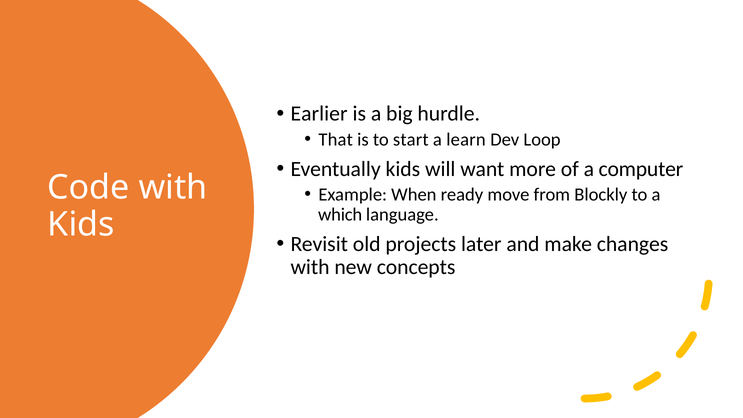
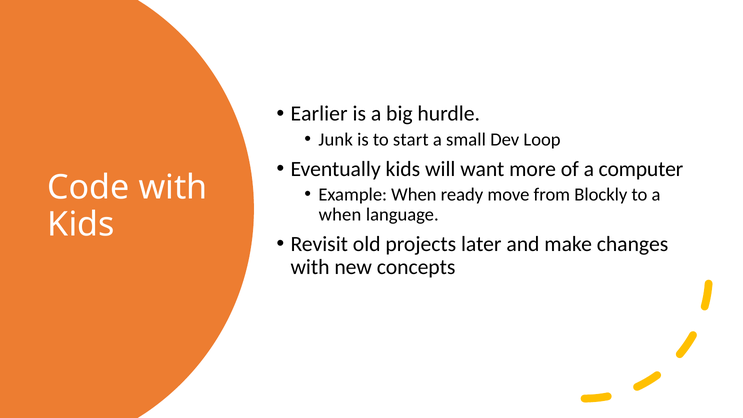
That: That -> Junk (336, 139)
learn: learn -> small (466, 139)
which: which -> when (340, 215)
